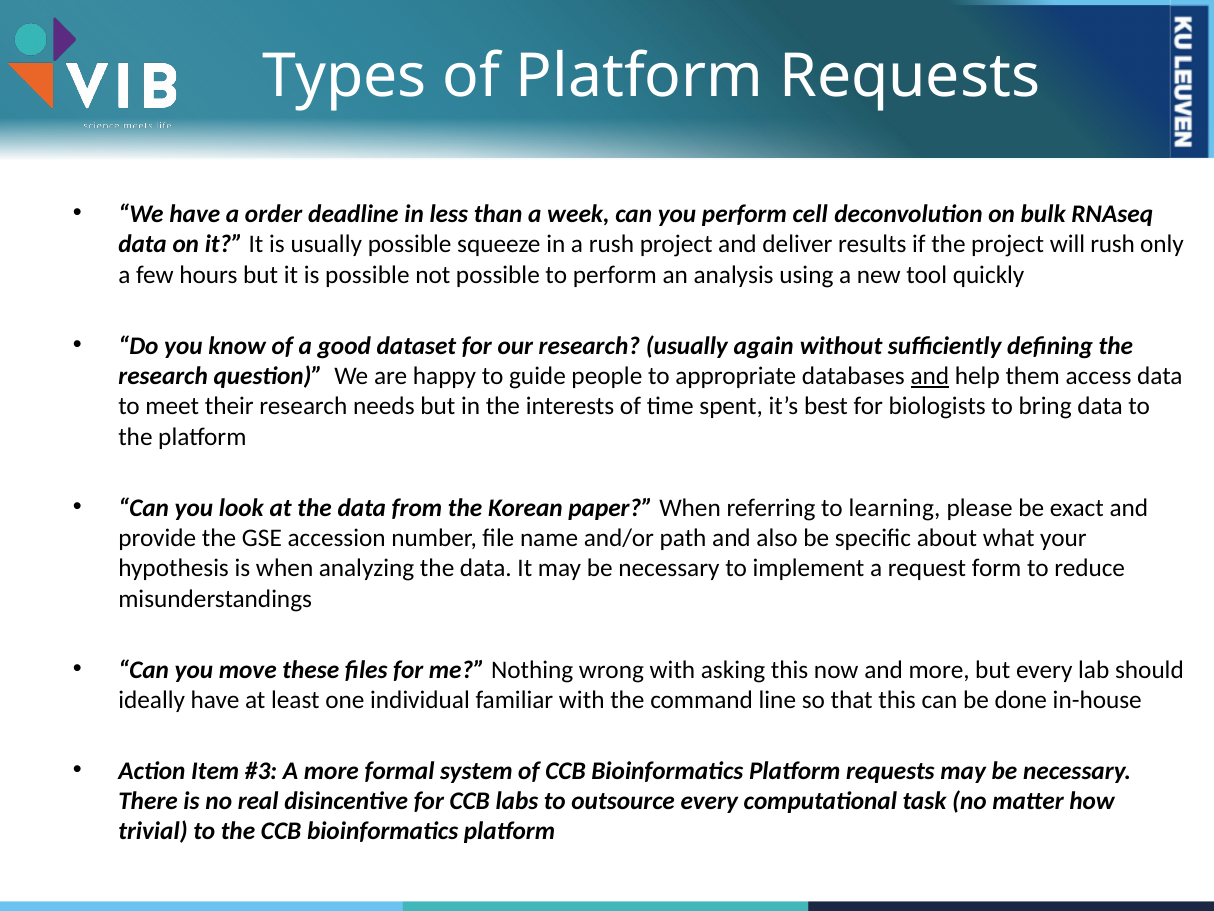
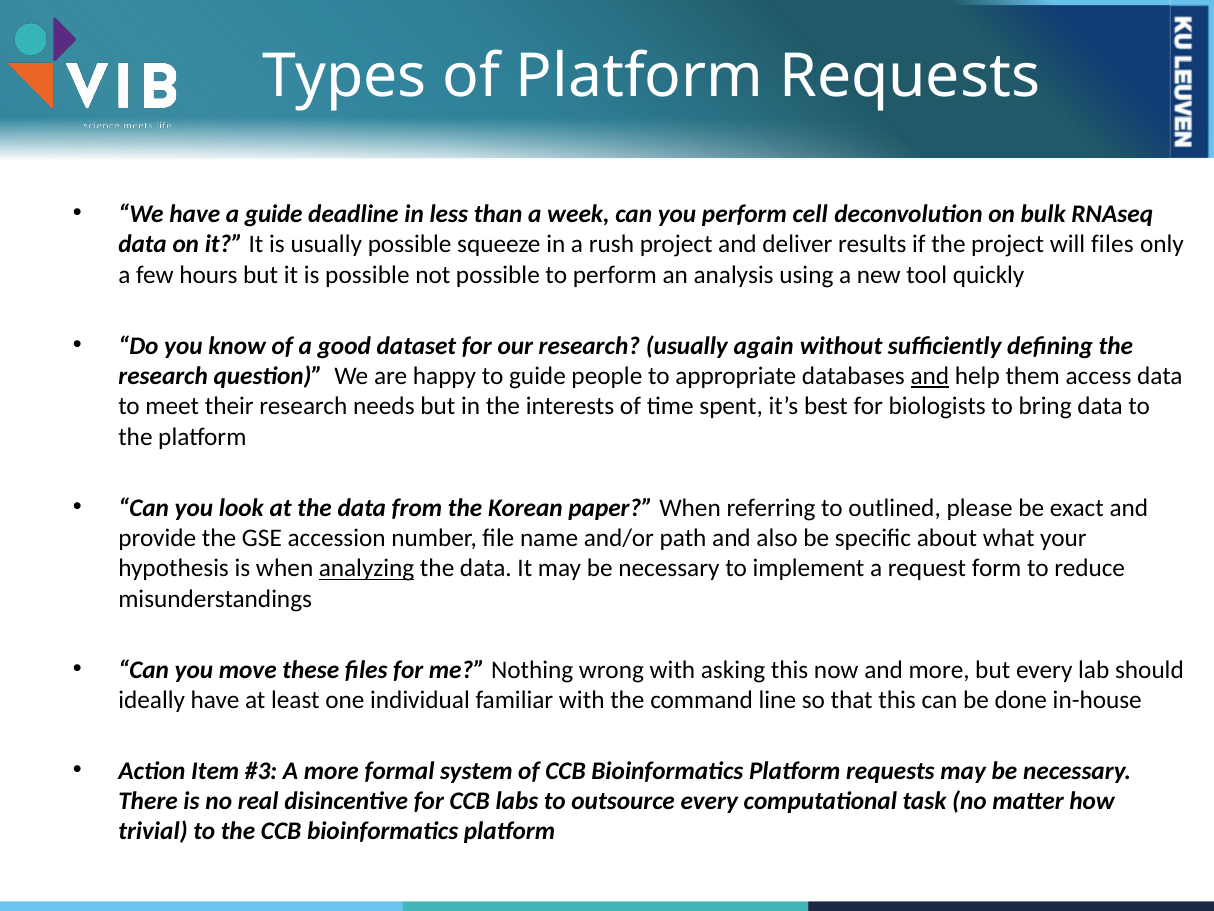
a order: order -> guide (274, 214)
will rush: rush -> files (1112, 244)
learning: learning -> outlined (895, 507)
analyzing underline: none -> present (367, 568)
